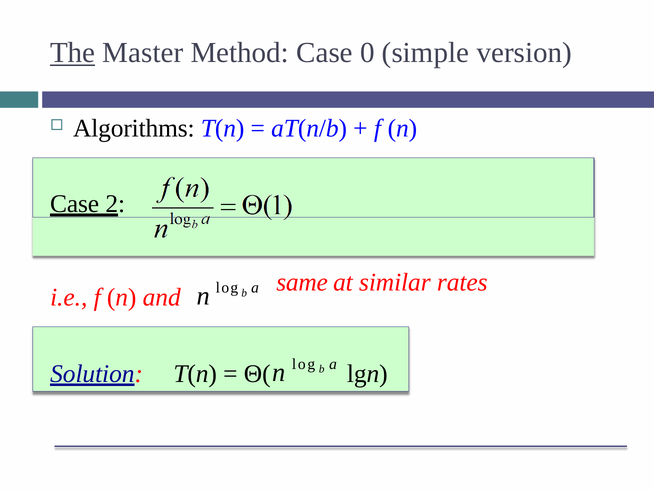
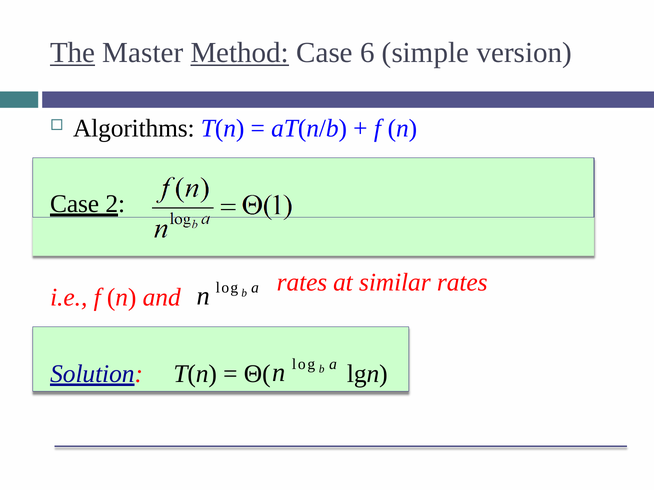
Method underline: none -> present (240, 53)
0: 0 -> 6 (367, 53)
same: same -> rates (302, 283)
